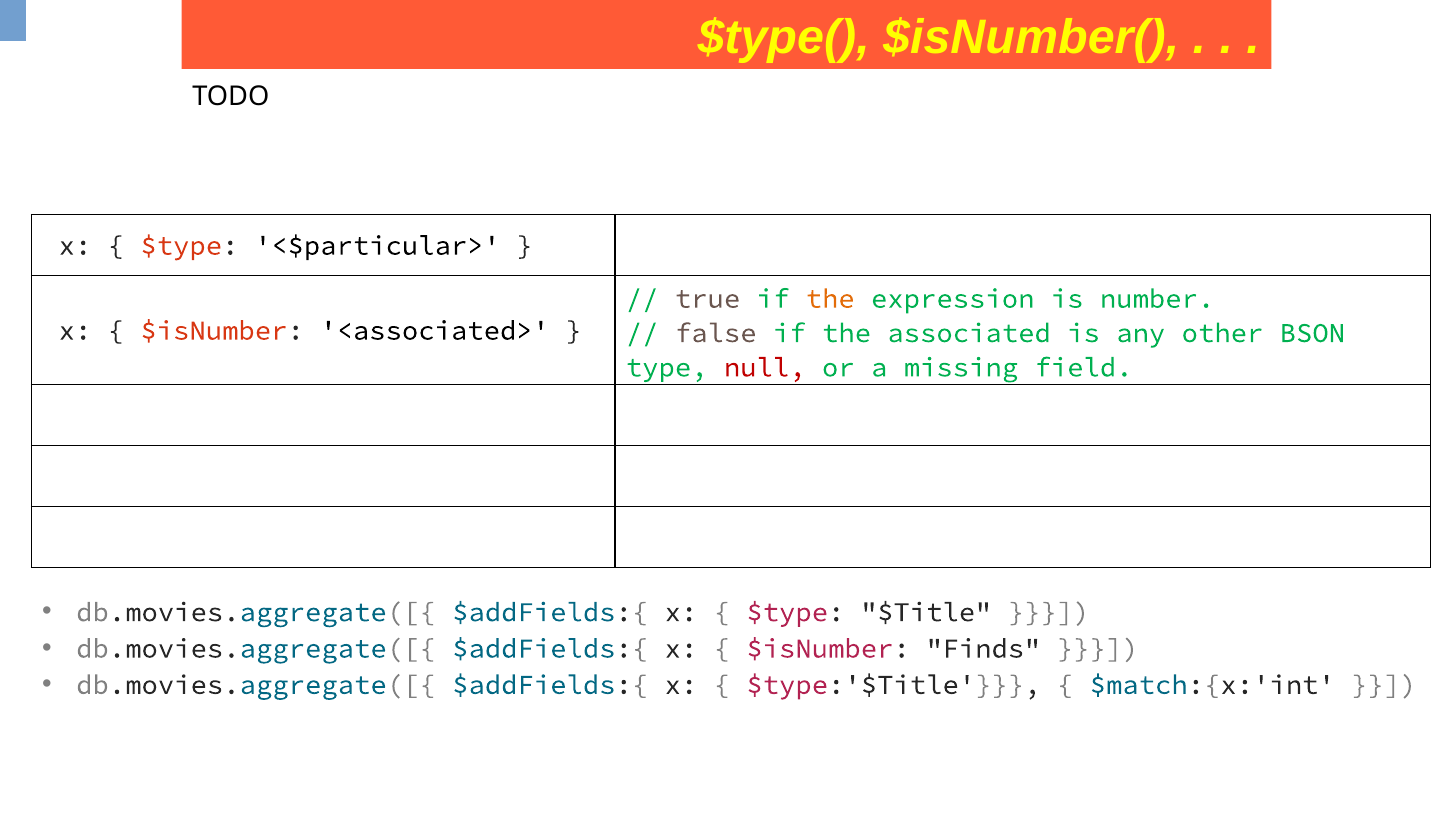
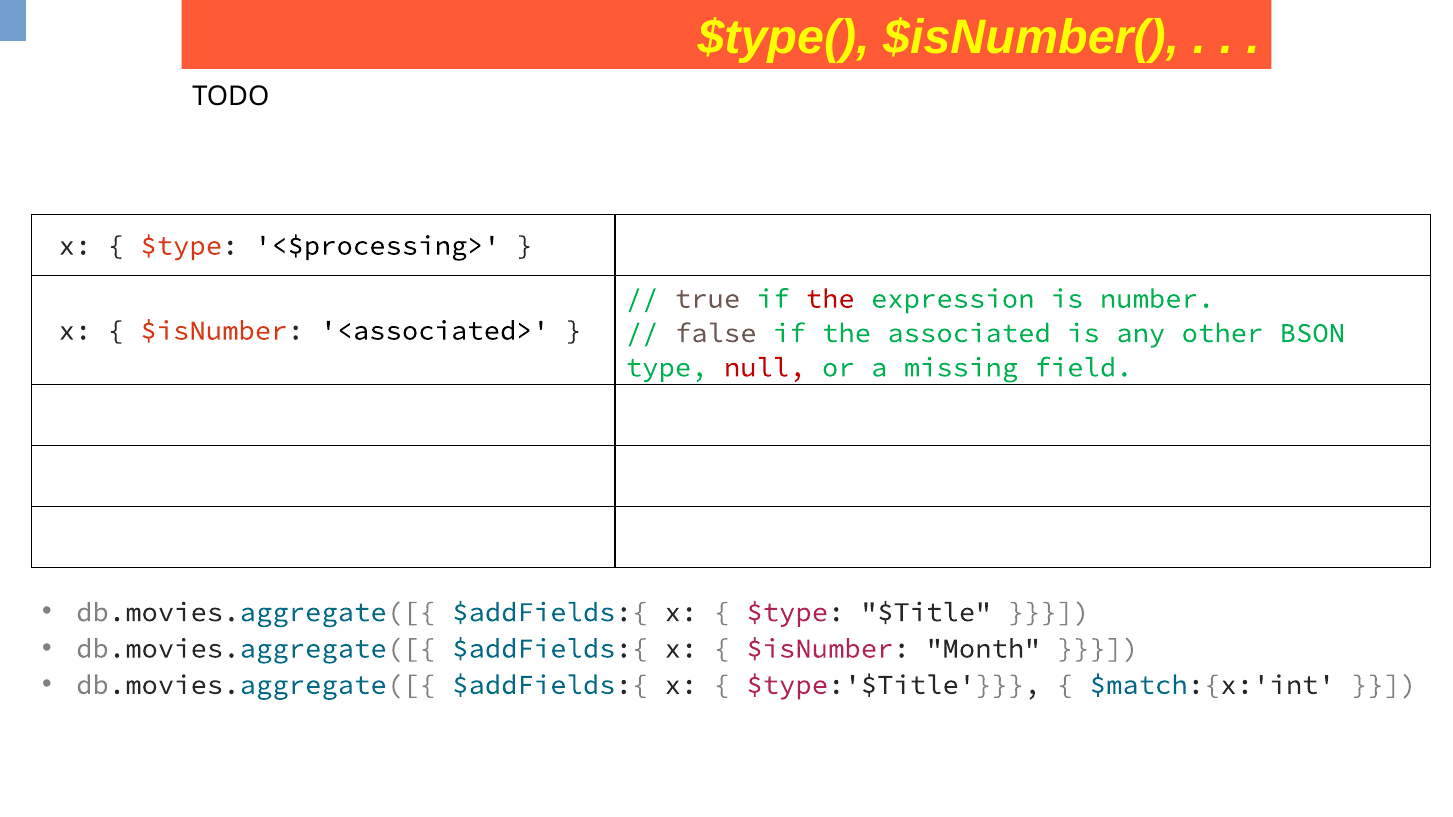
<$particular>: <$particular> -> <$processing> (377, 246)
the colour: orange -> red (830, 299)
Finds: Finds -> Month (983, 649)
